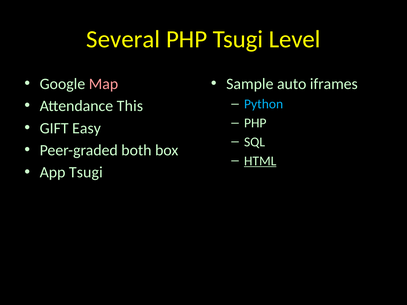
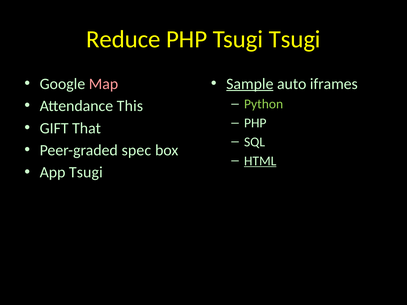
Several: Several -> Reduce (123, 39)
Tsugi Level: Level -> Tsugi (295, 39)
Sample underline: none -> present (250, 84)
Python colour: light blue -> light green (264, 104)
Easy: Easy -> That (87, 128)
both: both -> spec (136, 150)
